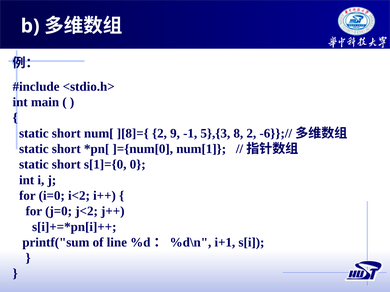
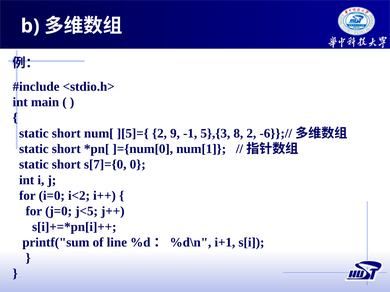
][8]={: ][8]={ -> ][5]={ (133, 134)
s[1]={0: s[1]={0 -> s[7]={0 (105, 165)
j<2: j<2 -> j<5 (87, 212)
